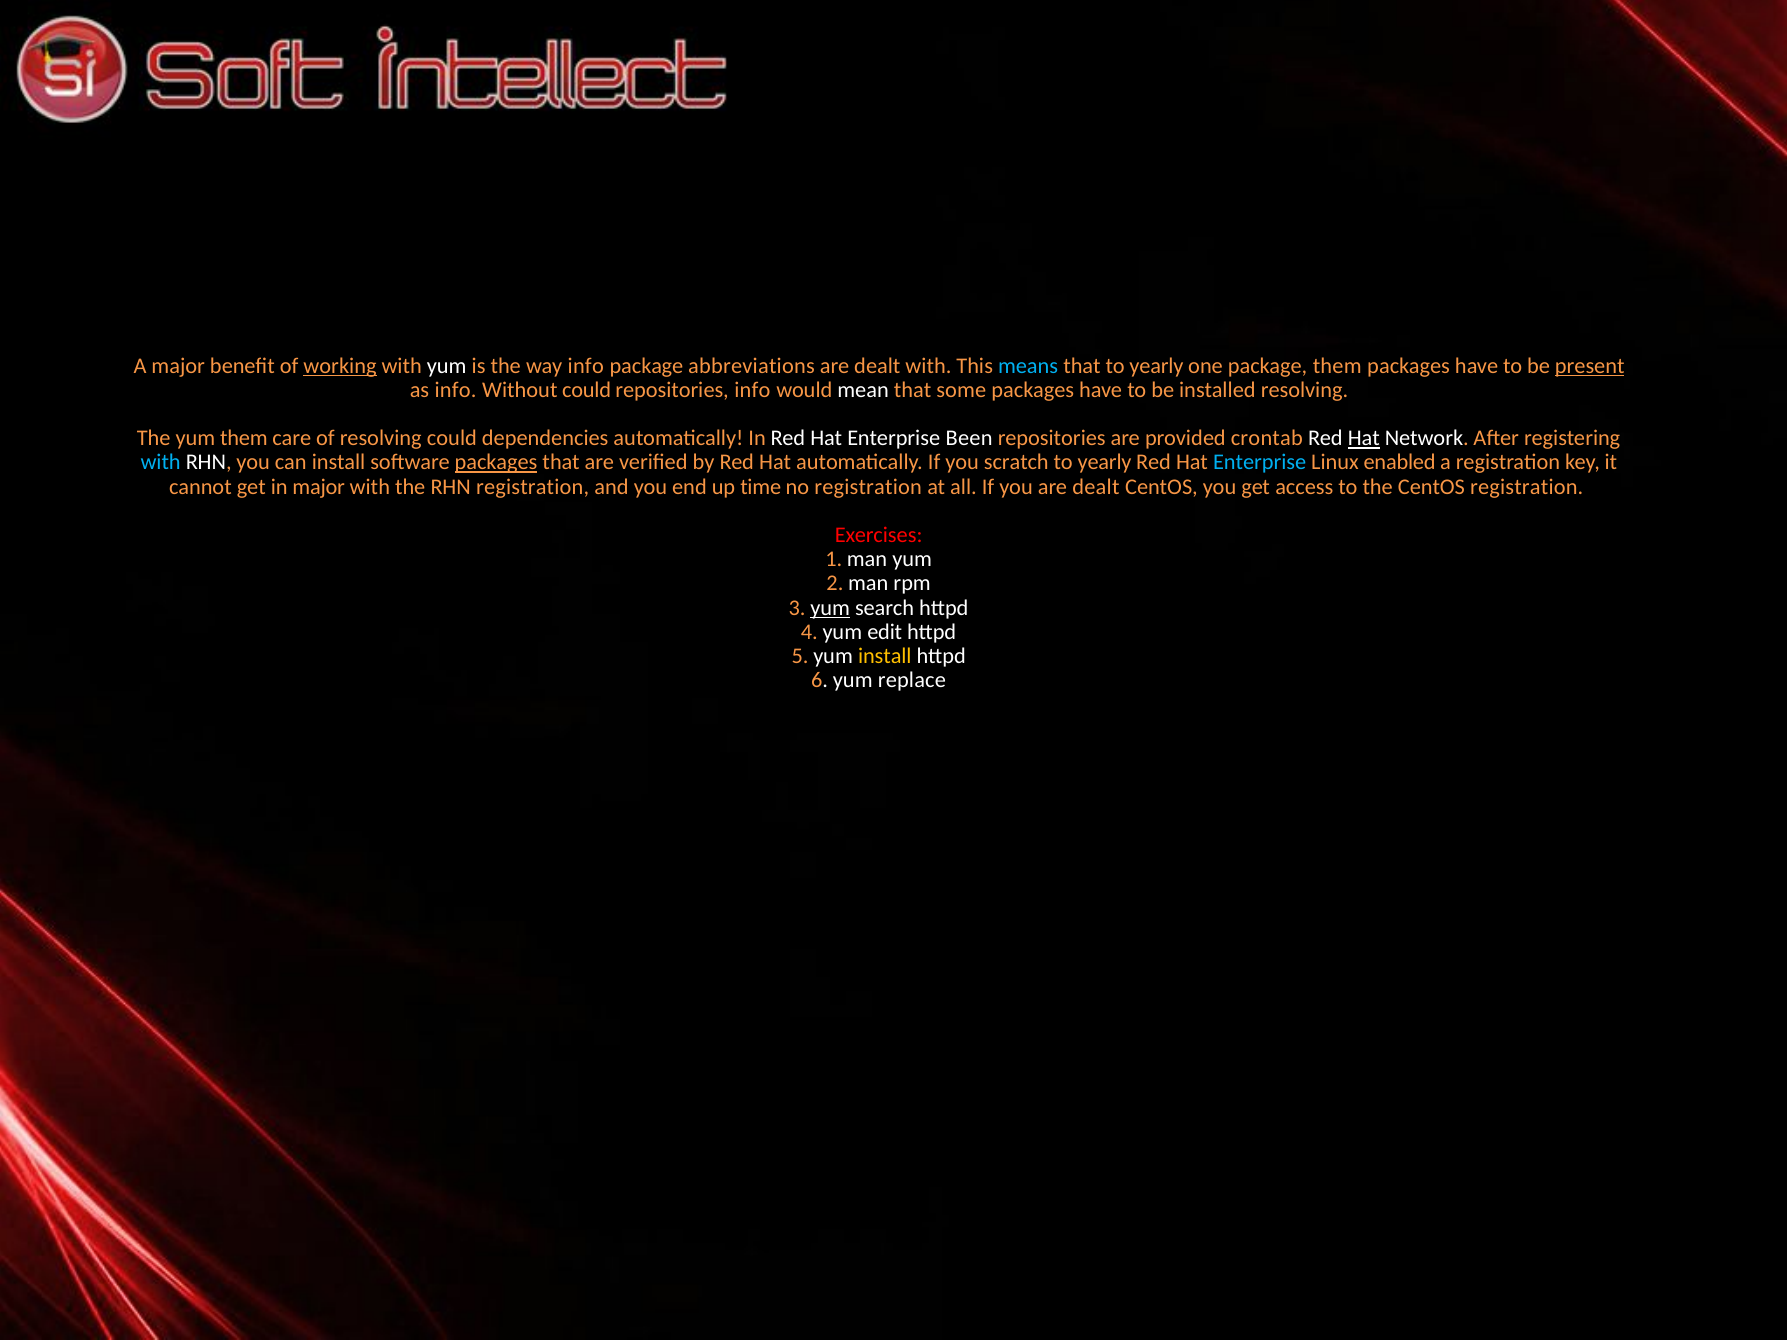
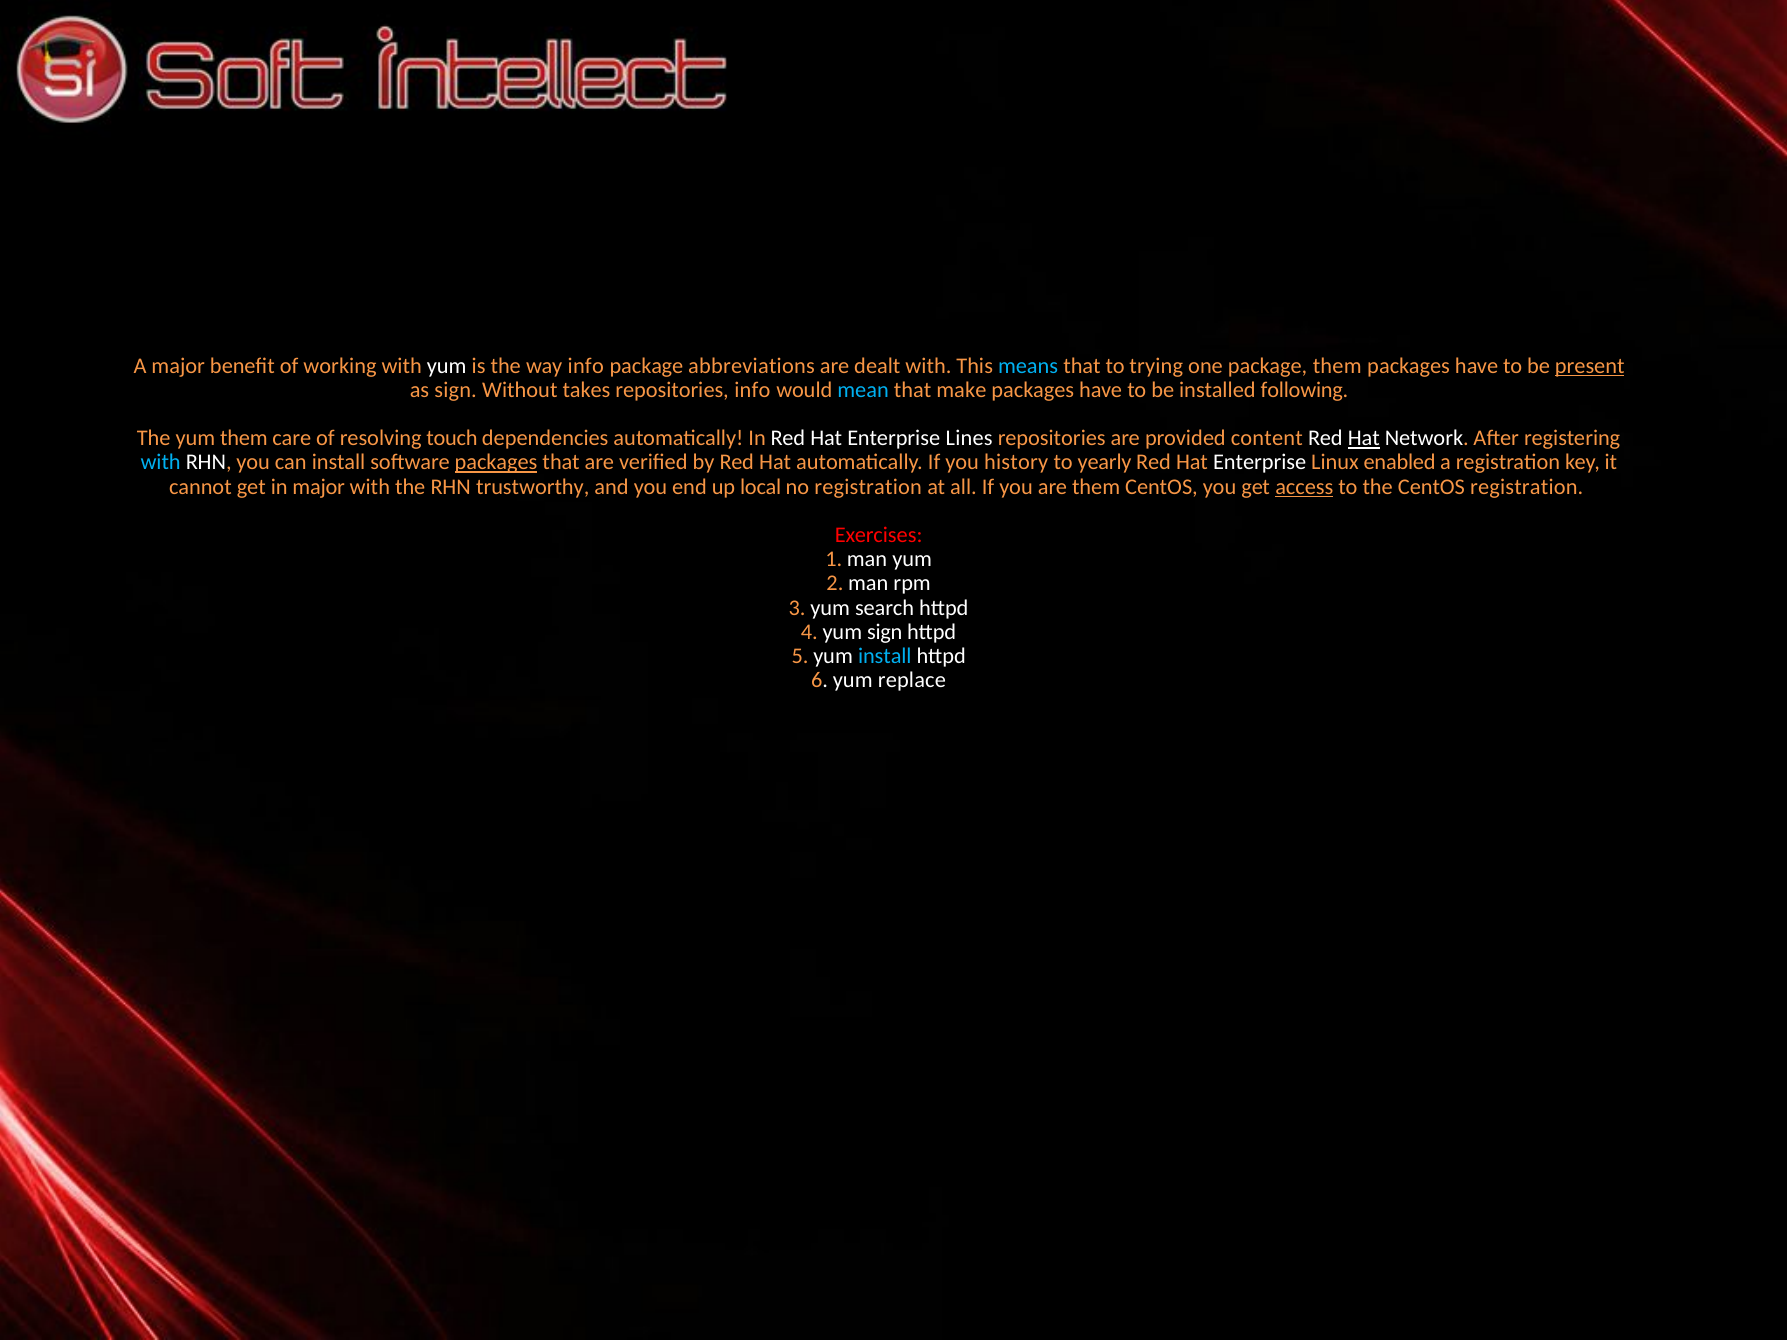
working underline: present -> none (340, 366)
that to yearly: yearly -> trying (1156, 366)
as info: info -> sign (456, 390)
Without could: could -> takes (586, 390)
mean colour: white -> light blue (863, 390)
some: some -> make (961, 390)
installed resolving: resolving -> following (1305, 390)
resolving could: could -> touch (452, 438)
Been: Been -> Lines (969, 438)
crontab: crontab -> content (1267, 438)
scratch: scratch -> history (1016, 463)
Enterprise colour: light blue -> white (1260, 463)
RHN registration: registration -> trustworthy (533, 487)
time: time -> local (761, 487)
you are dealt: dealt -> them (1096, 487)
access underline: none -> present (1304, 487)
yum underline: present -> none (830, 608)
yum edit: edit -> sign (885, 632)
install colour: yellow -> light blue (885, 656)
